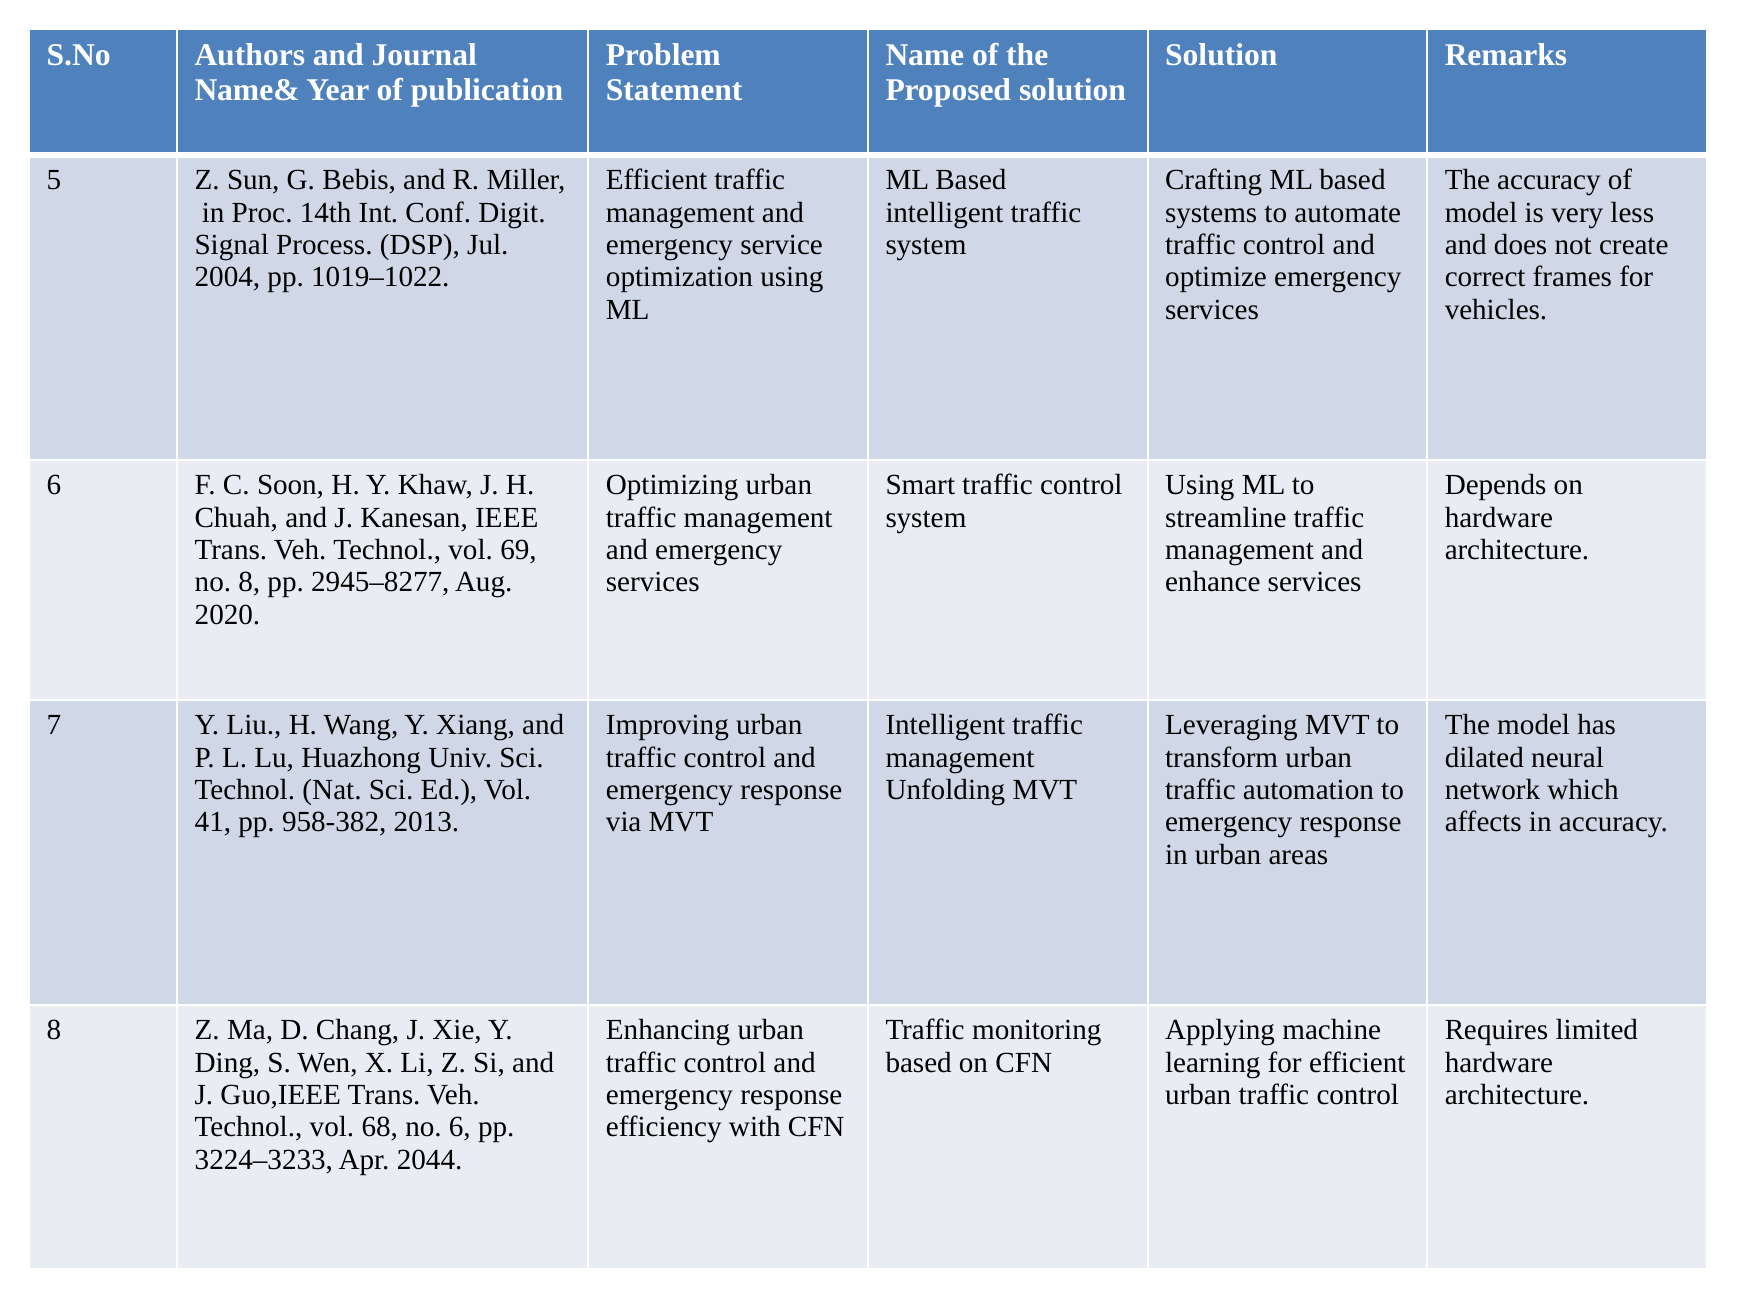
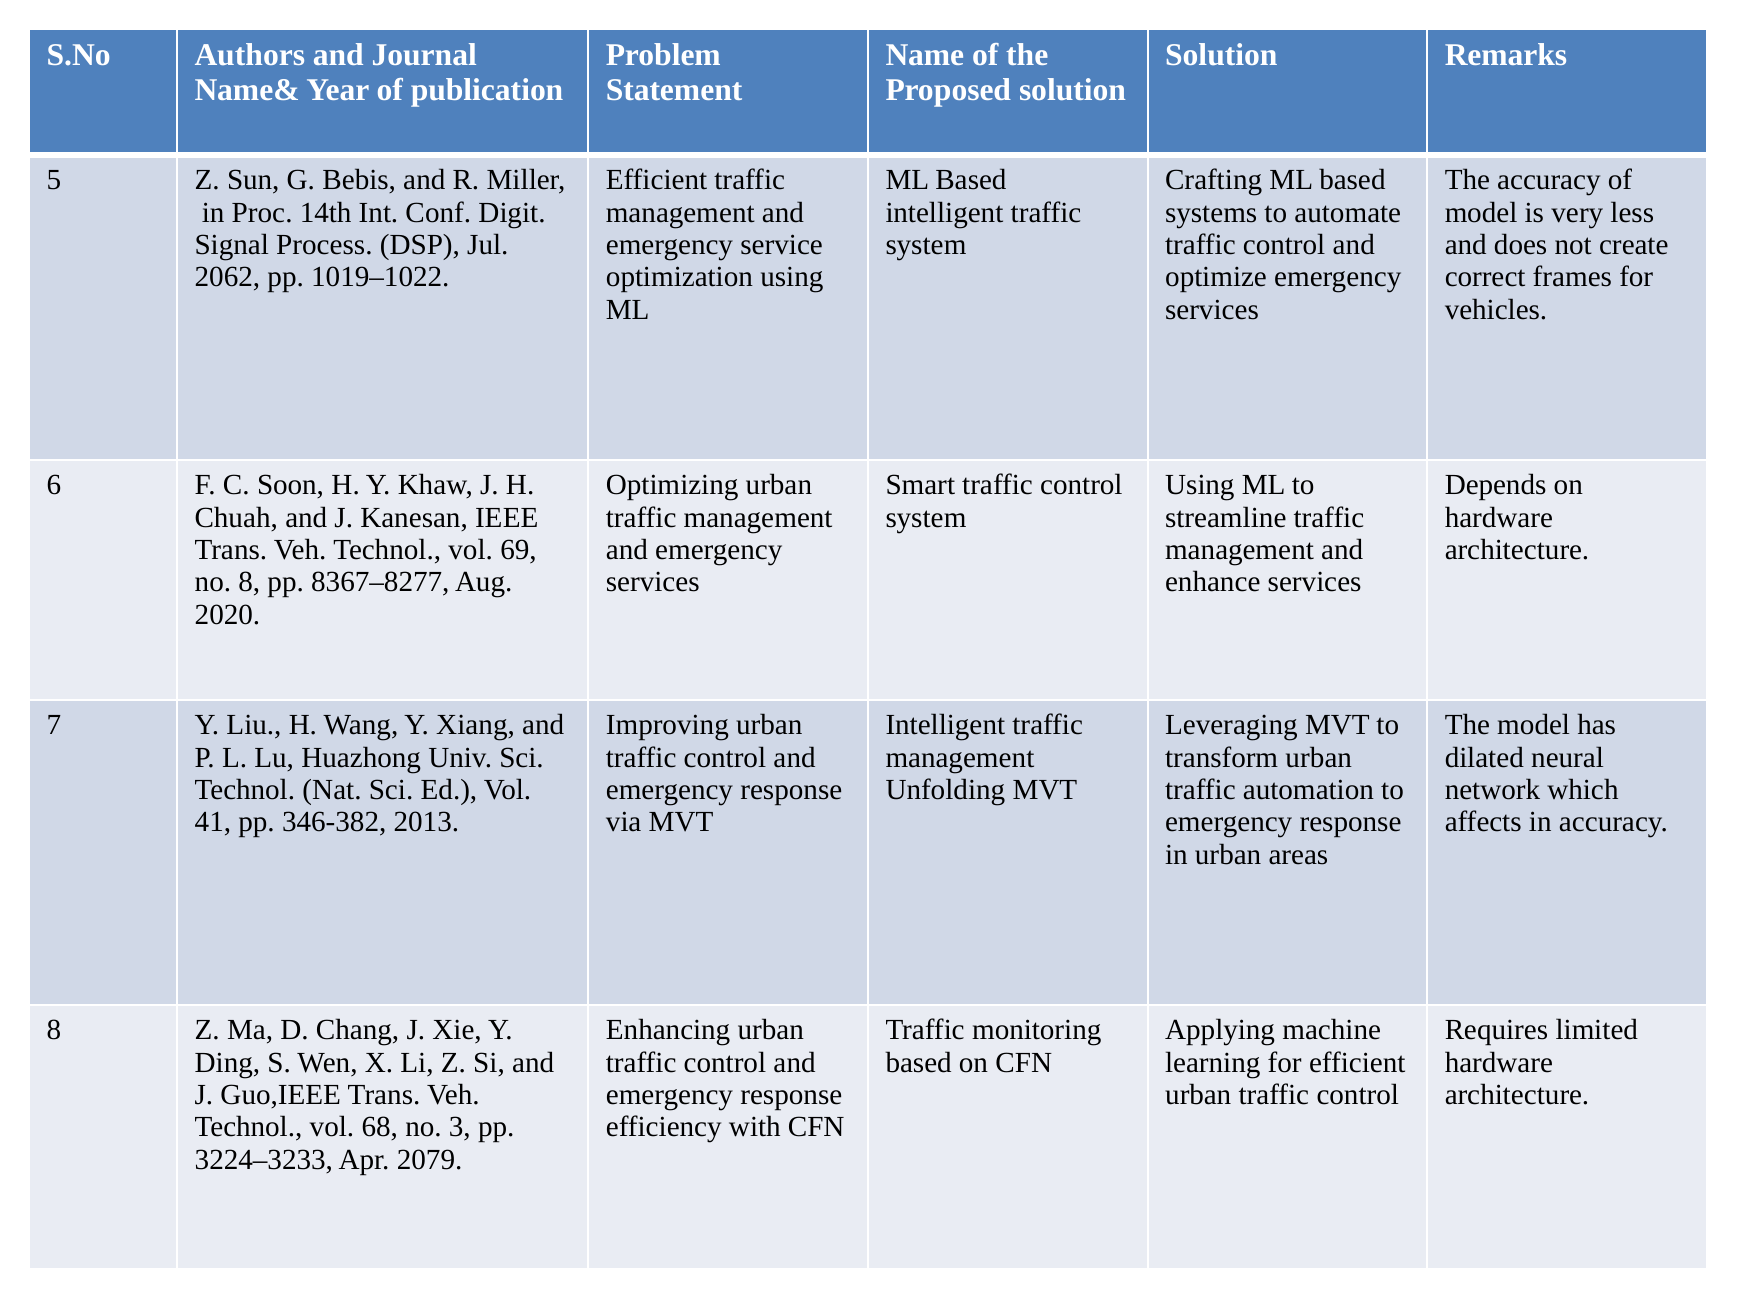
2004: 2004 -> 2062 (227, 277)
2945–8277: 2945–8277 -> 8367–8277 (380, 582)
958-382: 958-382 -> 346-382 (334, 822)
no 6: 6 -> 3 (460, 1127)
2044: 2044 -> 2079 (430, 1160)
